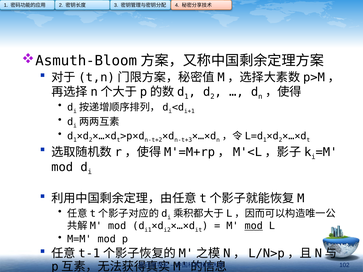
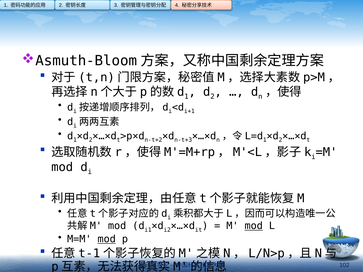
mod underline: none -> present (107, 239)
